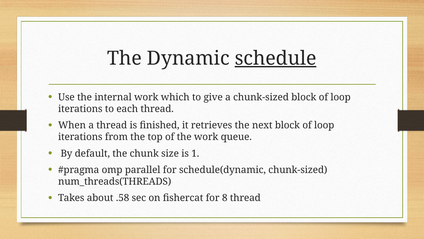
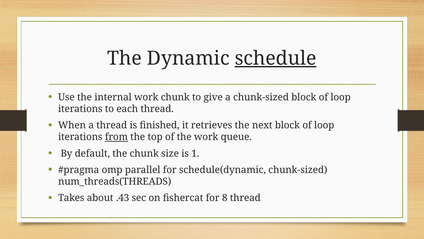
work which: which -> chunk (175, 97)
from underline: none -> present (116, 137)
.58: .58 -> .43 (123, 198)
